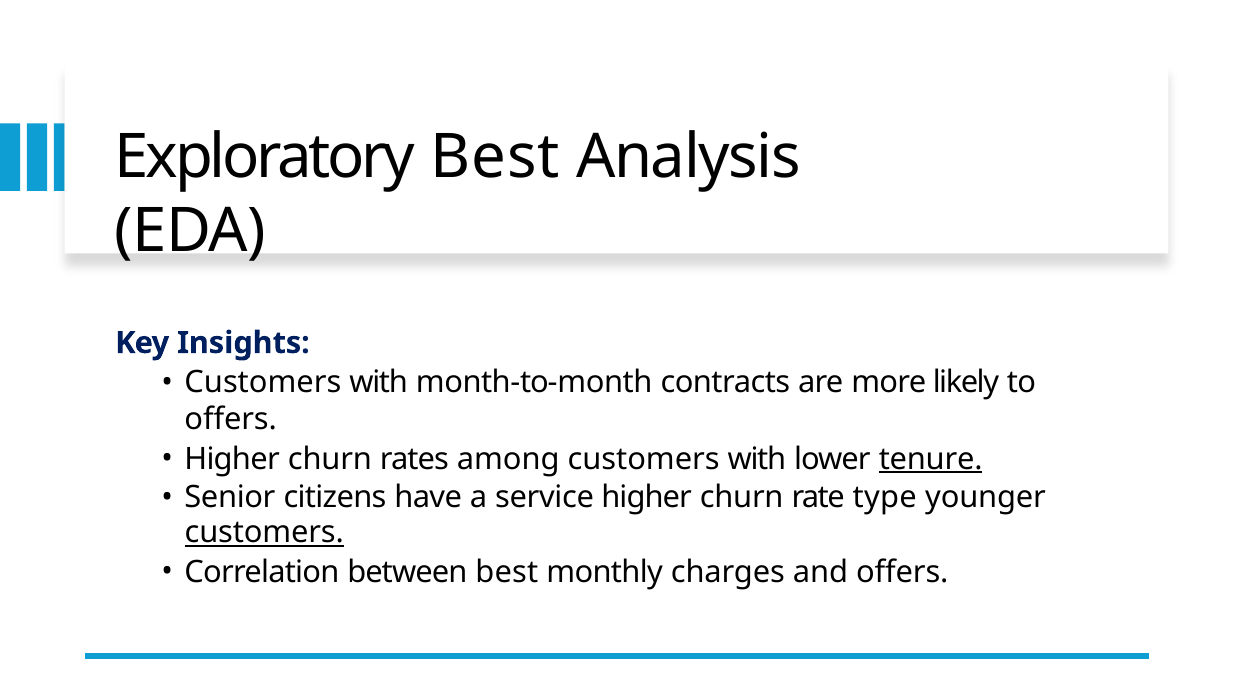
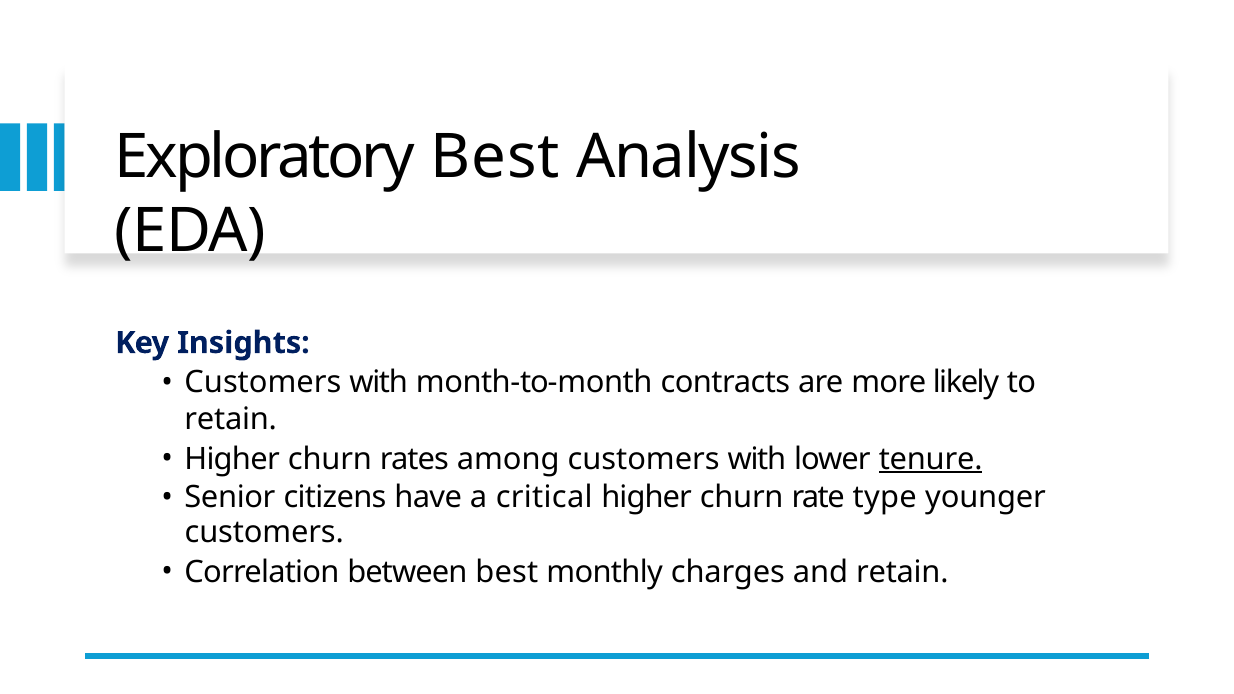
offers: offers -> retain (231, 420)
service: service -> critical (544, 498)
customers underline: present -> none (264, 532)
and offers: offers -> retain (902, 572)
